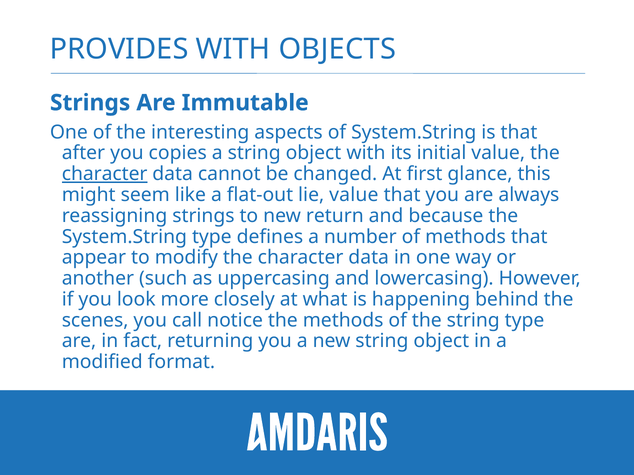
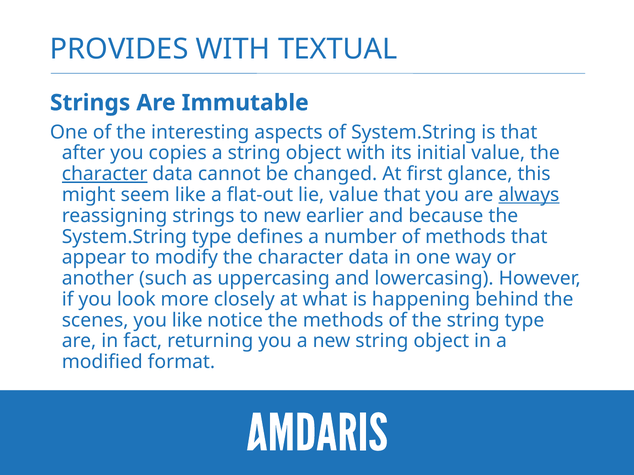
OBJECTS: OBJECTS -> TEXTUAL (338, 49)
always underline: none -> present (529, 195)
return: return -> earlier (335, 216)
you call: call -> like (187, 321)
